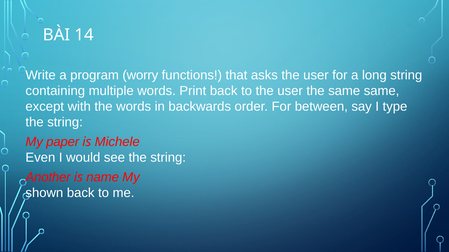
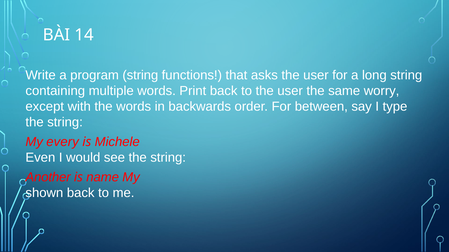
program worry: worry -> string (140, 75)
same same: same -> worry (382, 91)
paper: paper -> every (63, 142)
